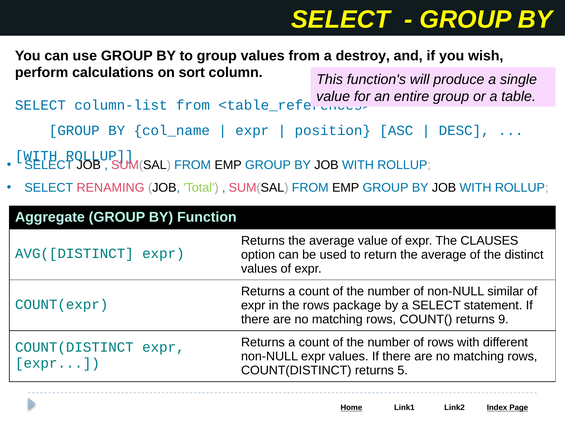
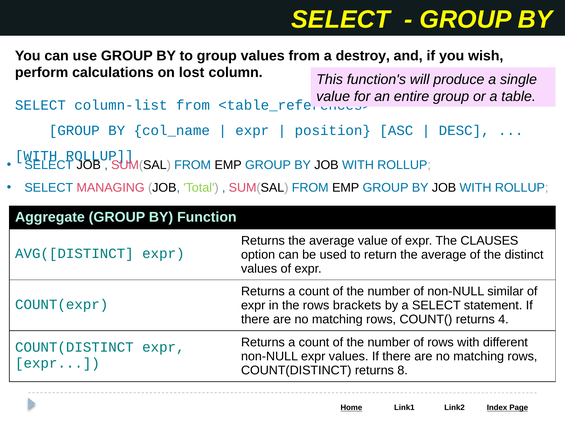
sort: sort -> lost (192, 73)
RENAMING: RENAMING -> MANAGING (111, 188)
package: package -> brackets (357, 305)
9: 9 -> 4 (503, 319)
5: 5 -> 8 (403, 370)
